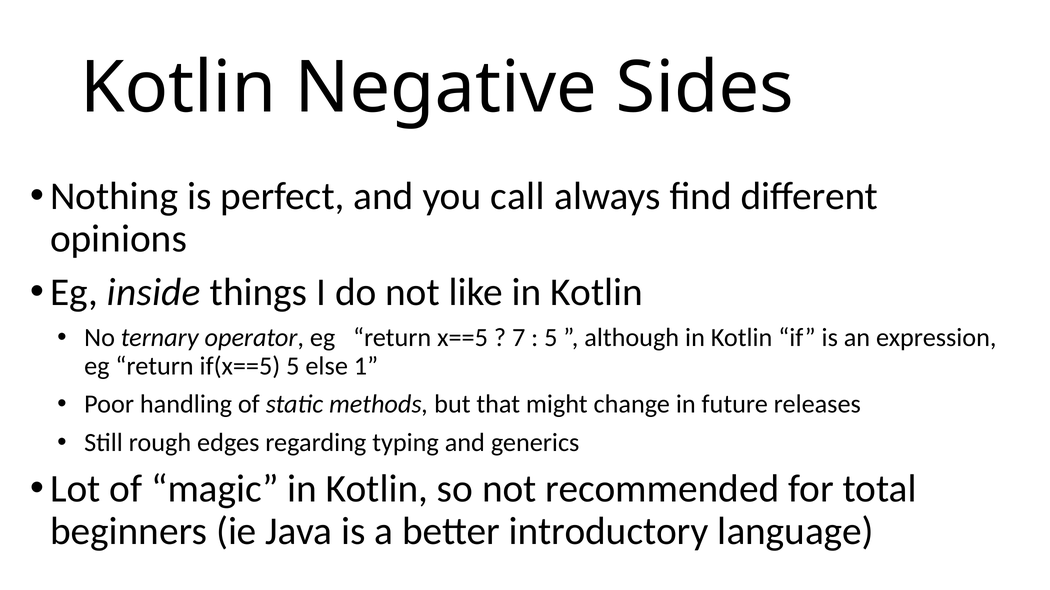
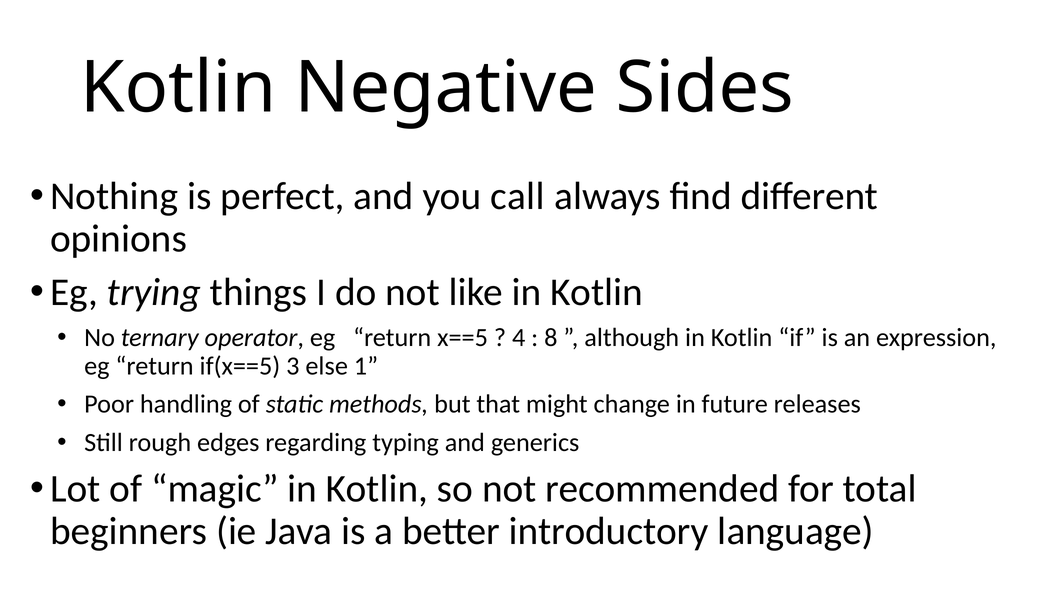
inside: inside -> trying (154, 292)
7: 7 -> 4 (519, 338)
5: 5 -> 8 (551, 338)
if(x==5 5: 5 -> 3 (293, 366)
